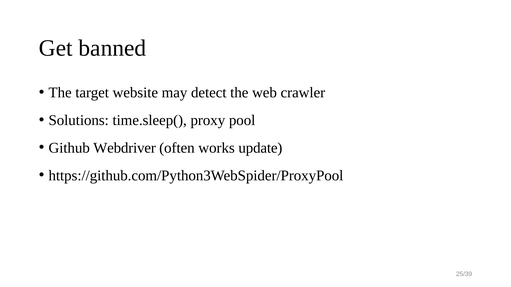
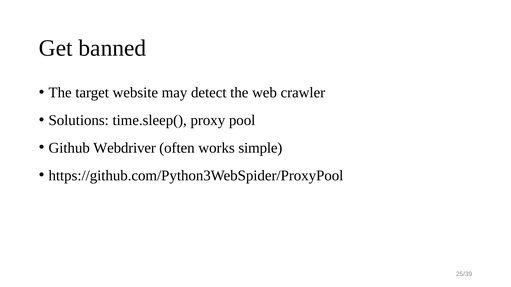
update: update -> simple (260, 148)
